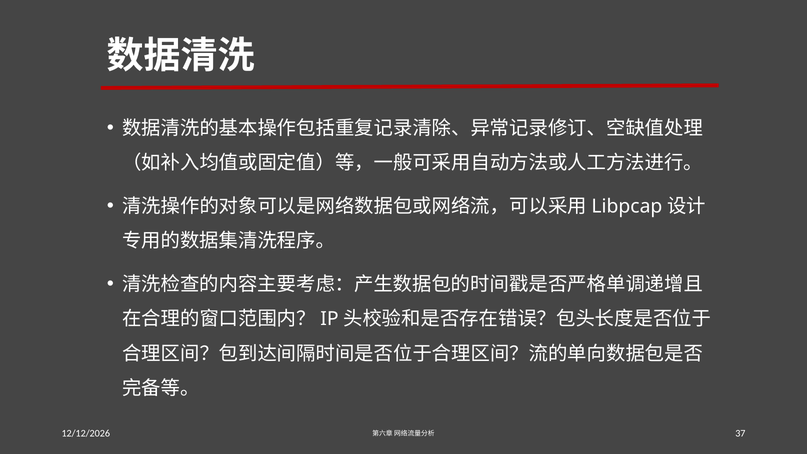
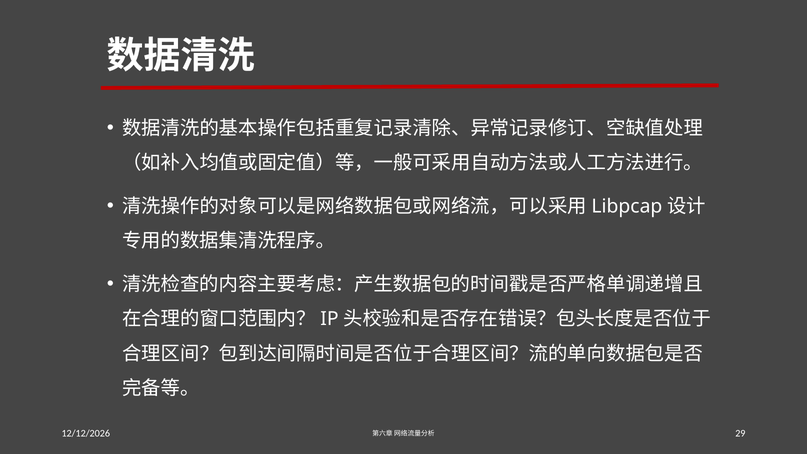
37: 37 -> 29 (740, 433)
